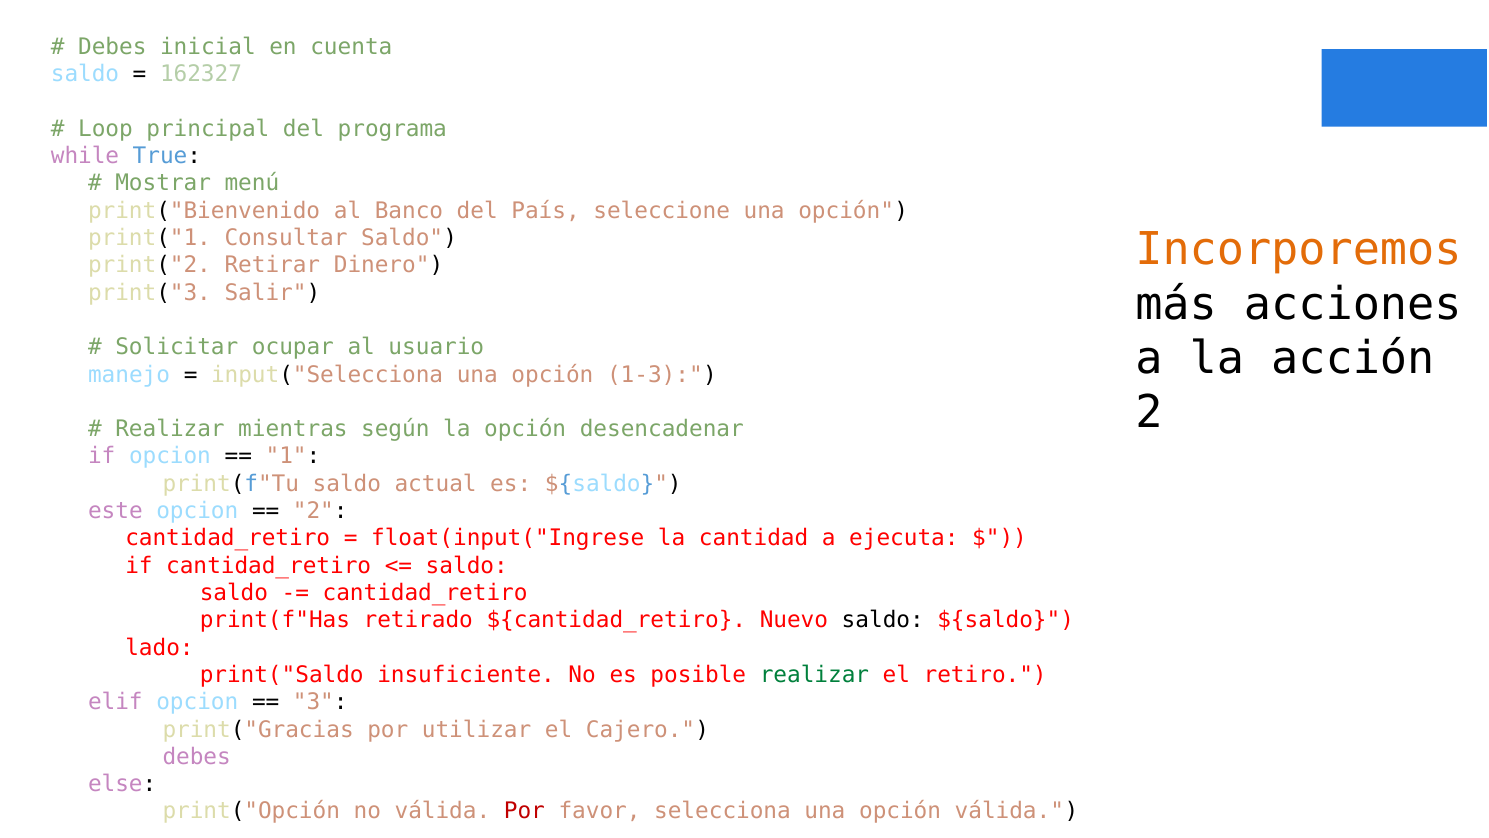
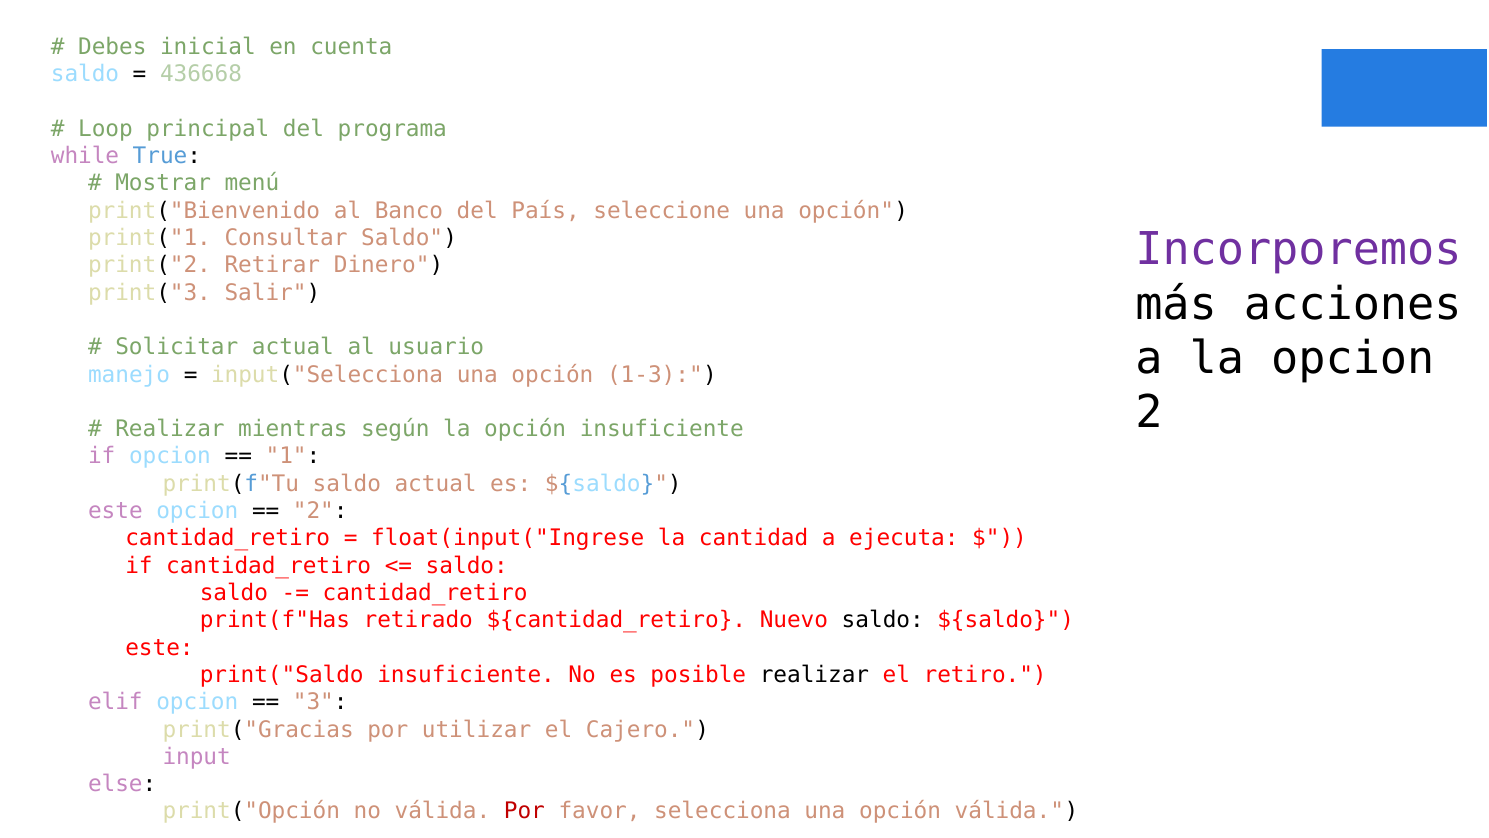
162327: 162327 -> 436668 (201, 74)
Incorporemos colour: orange -> purple (1298, 250)
Solicitar ocupar: ocupar -> actual (293, 347)
la acción: acción -> opcion (1353, 358)
opción desencadenar: desencadenar -> insuficiente (662, 429)
lado: lado -> este (159, 647)
realizar colour: green -> black (814, 675)
debes: debes -> input (197, 756)
